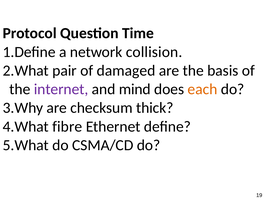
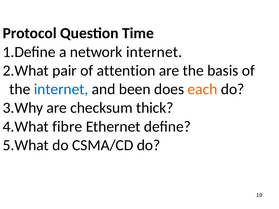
network collision: collision -> internet (154, 52)
damaged: damaged -> attention (126, 71)
internet colour: purple -> blue (61, 89)
mind: mind -> been (135, 89)
